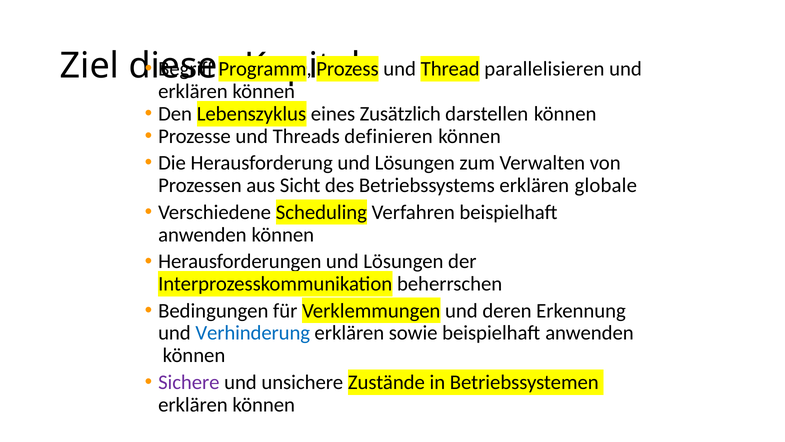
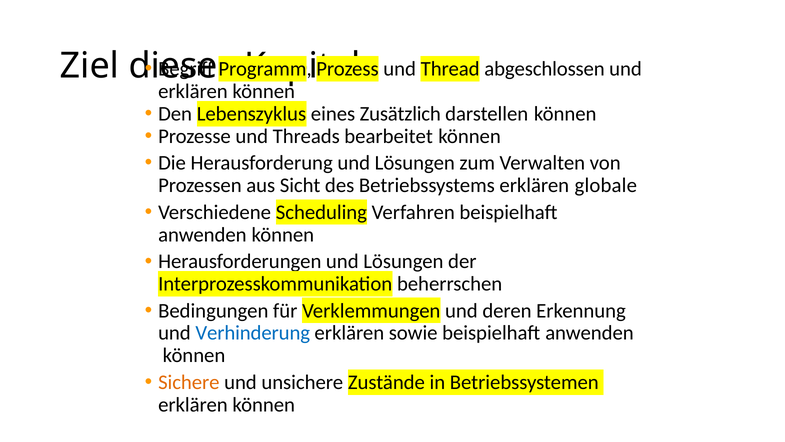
parallelisieren: parallelisieren -> abgeschlossen (545, 69)
definieren: definieren -> bearbeitet (389, 136)
Sichere colour: purple -> orange (189, 382)
